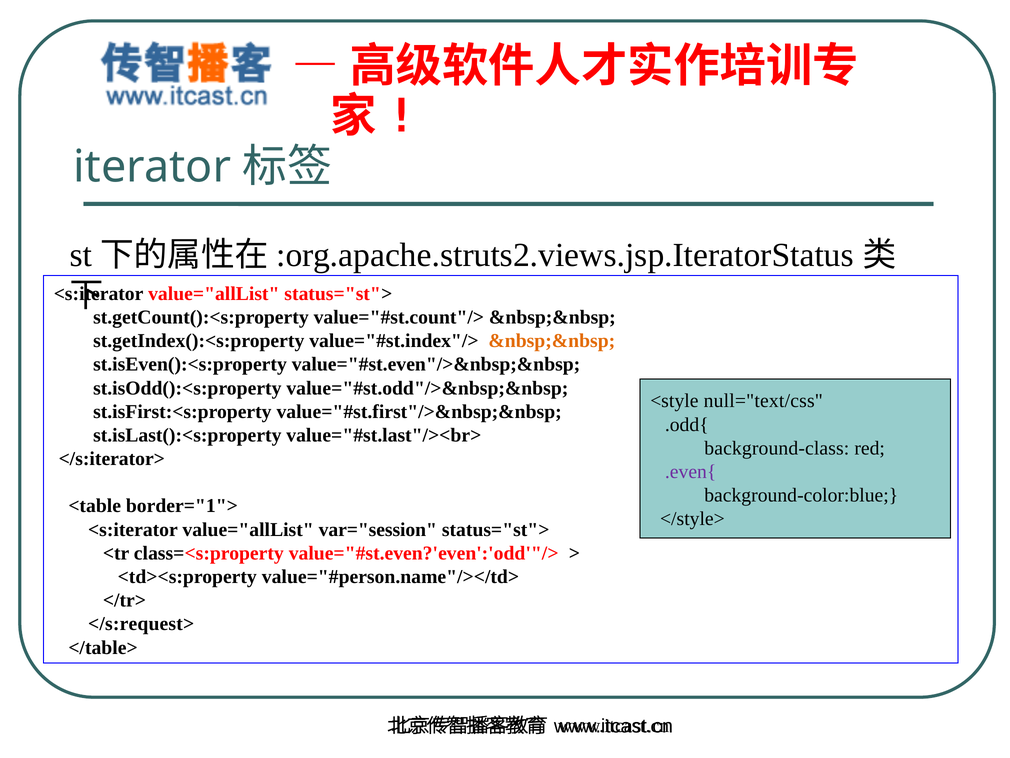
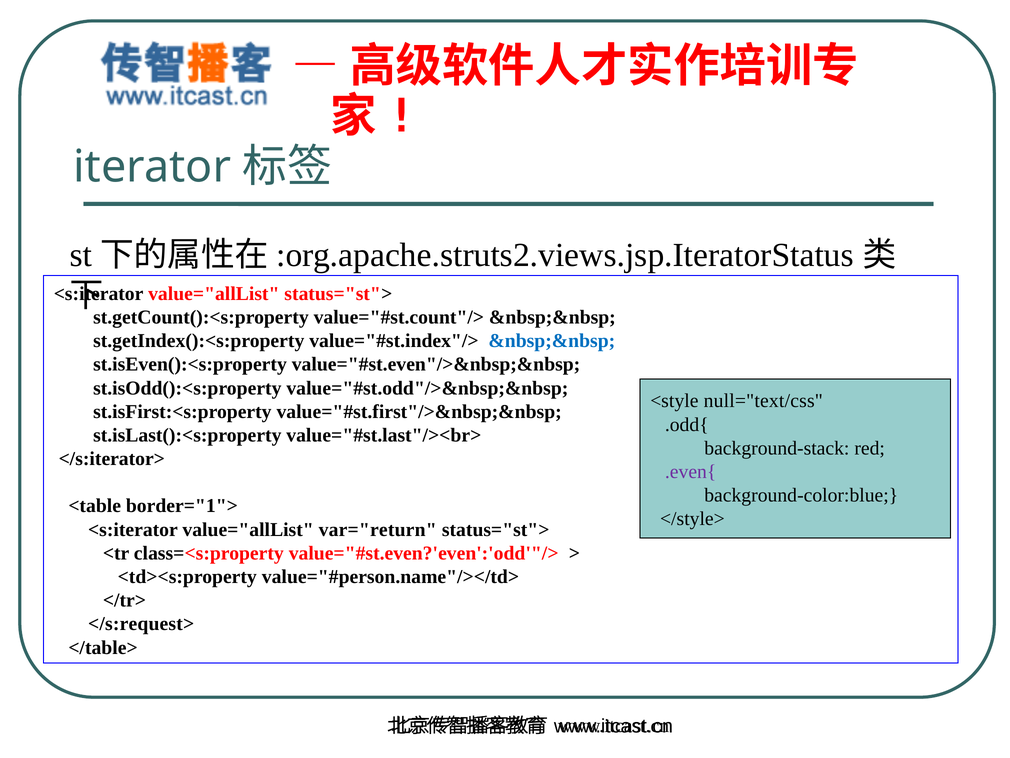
&nbsp;&nbsp colour: orange -> blue (552, 341)
background-class: background-class -> background-stack (777, 448)
var="session: var="session -> var="return (378, 529)
